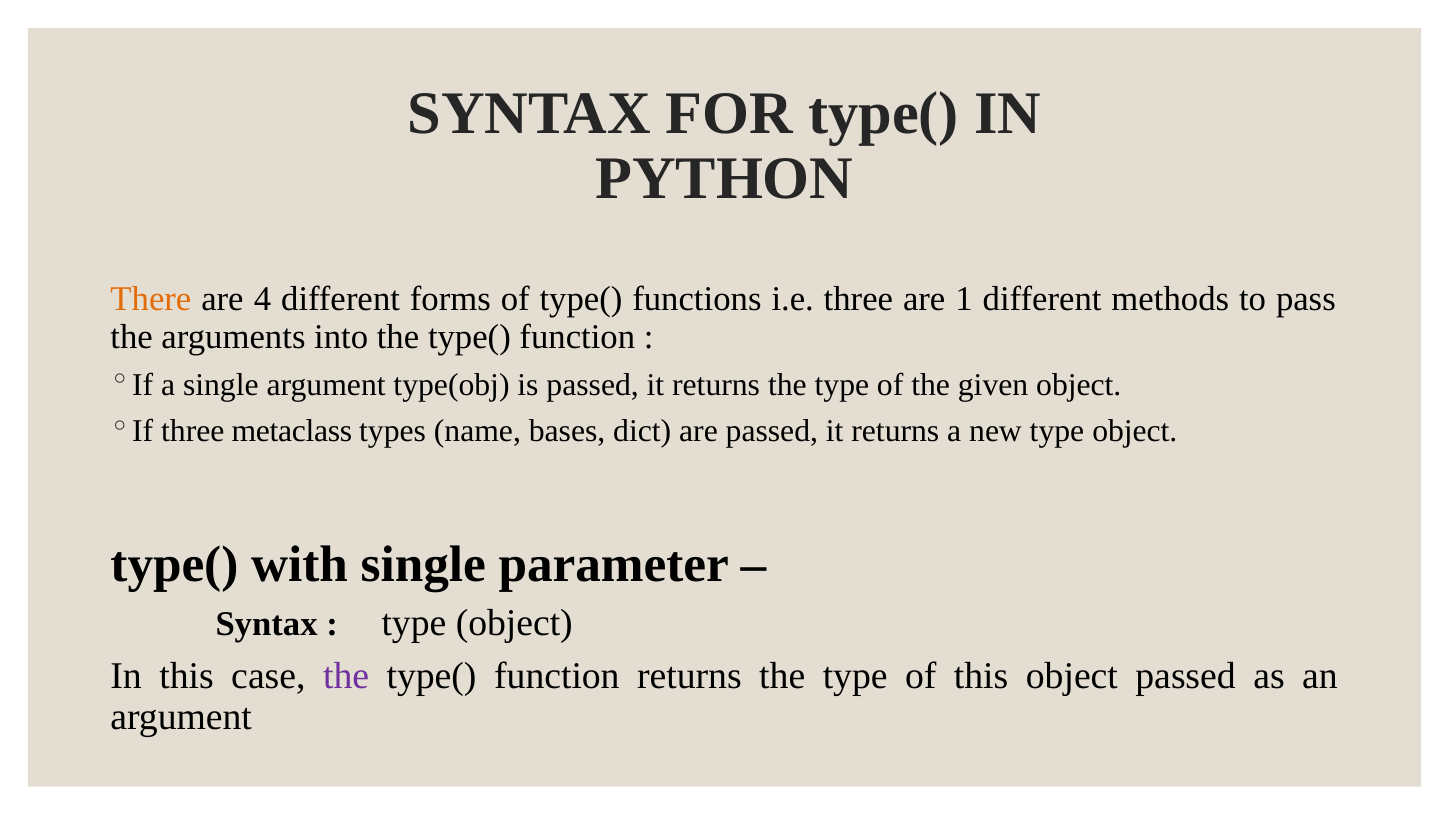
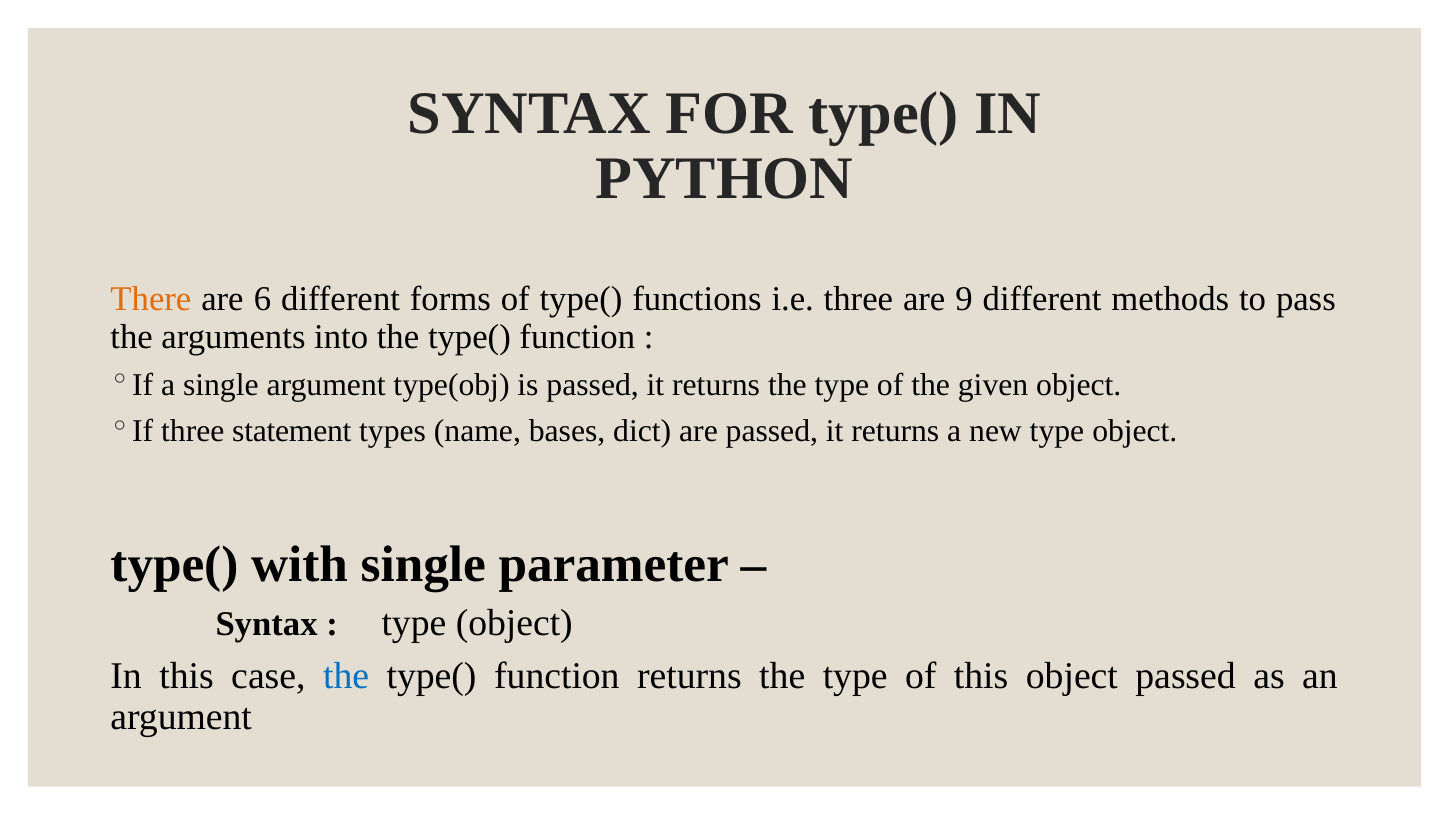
4: 4 -> 6 (262, 300)
1: 1 -> 9 (964, 300)
metaclass: metaclass -> statement (292, 431)
the colour: purple -> blue (346, 676)
